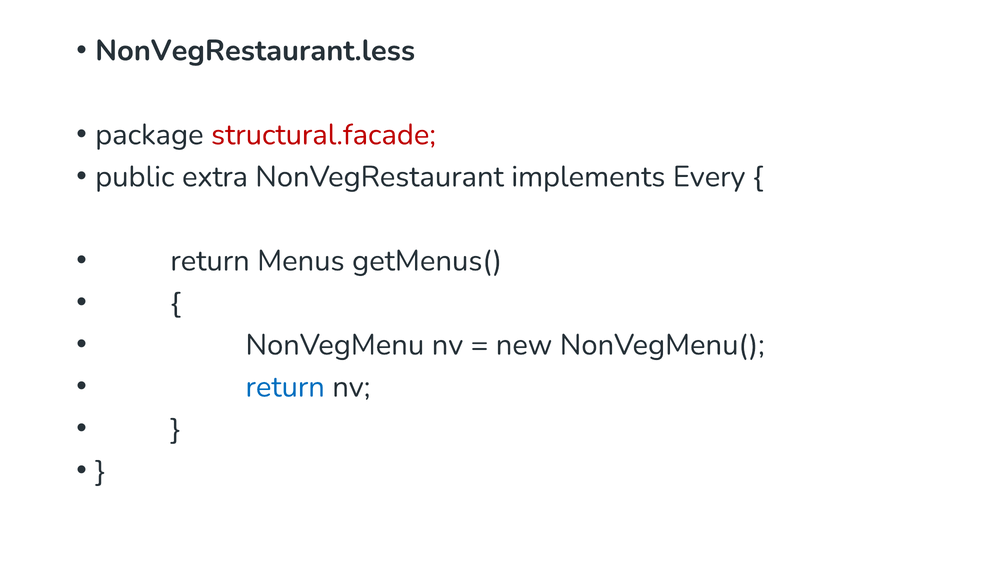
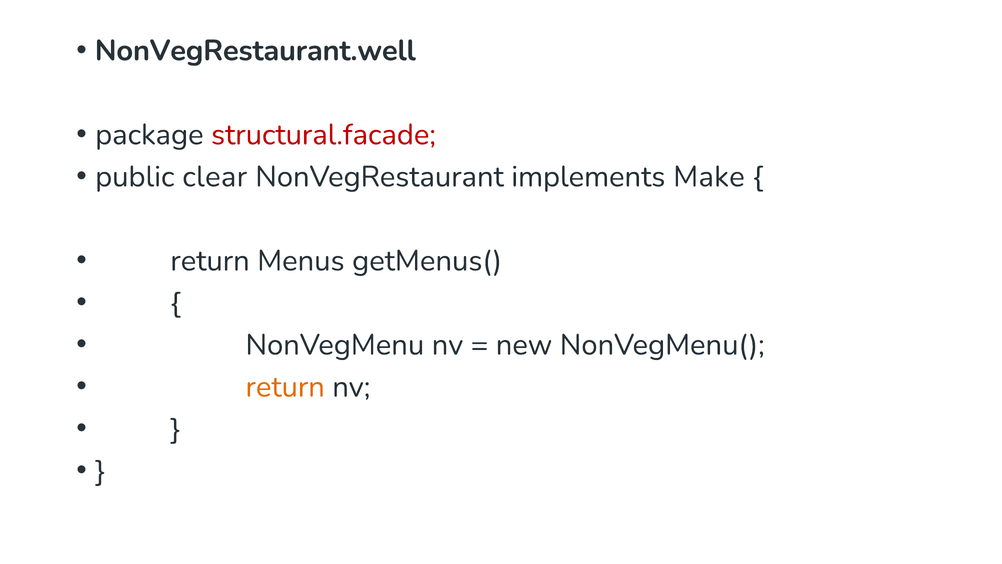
NonVegRestaurant.less: NonVegRestaurant.less -> NonVegRestaurant.well (255, 51)
extra: extra -> clear (215, 177)
Every: Every -> Make (709, 177)
return colour: blue -> orange (285, 387)
